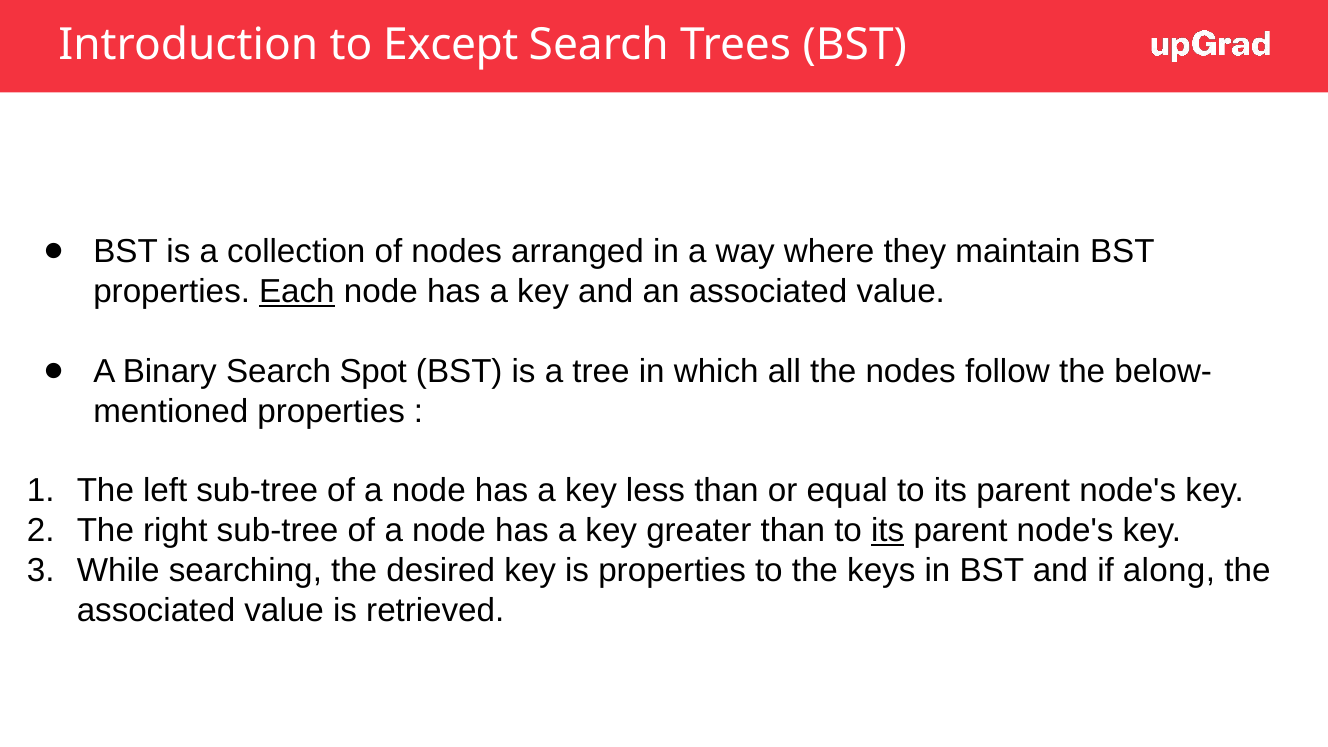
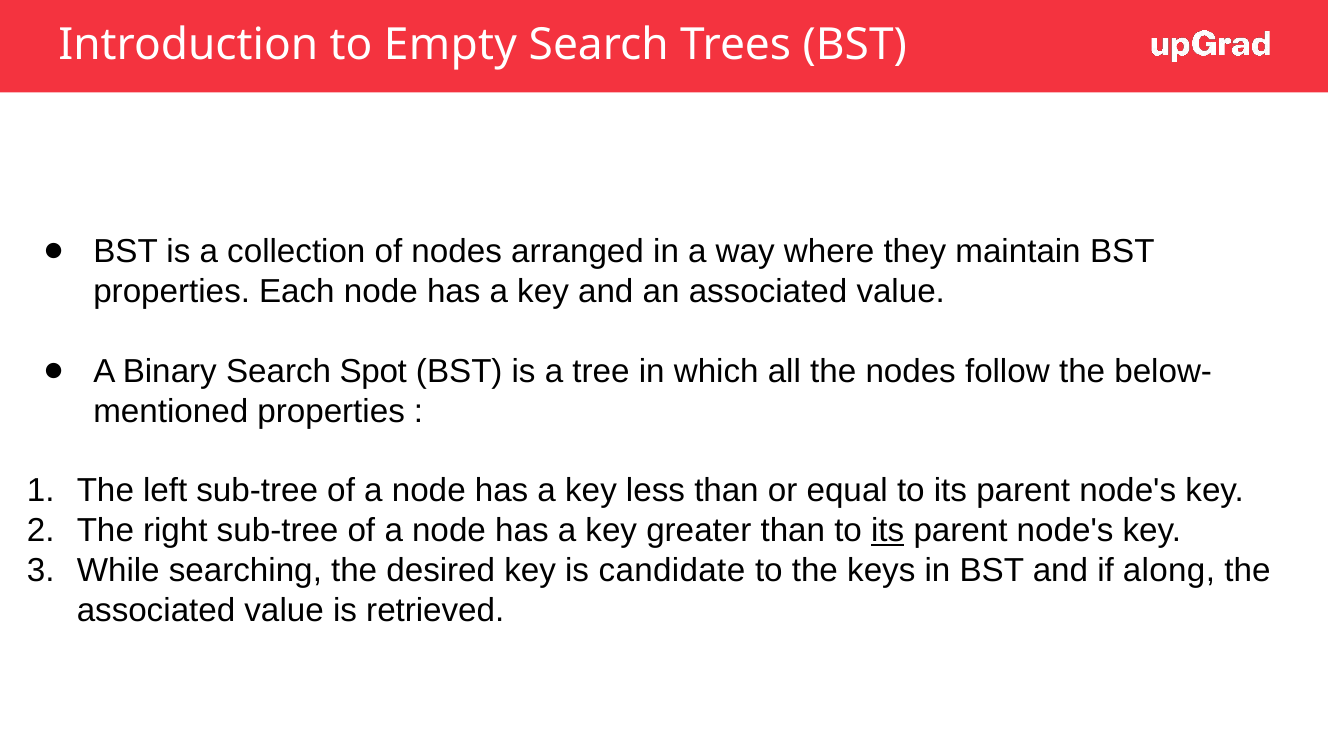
Except: Except -> Empty (450, 45)
Each underline: present -> none (297, 292)
is properties: properties -> candidate (672, 571)
